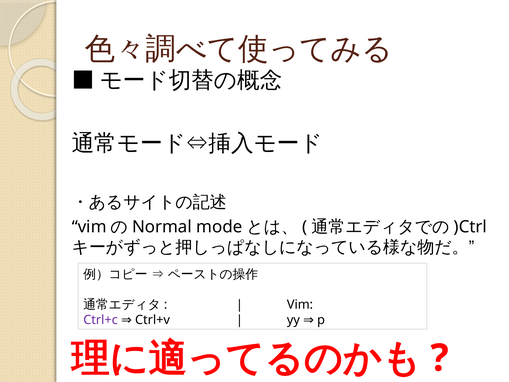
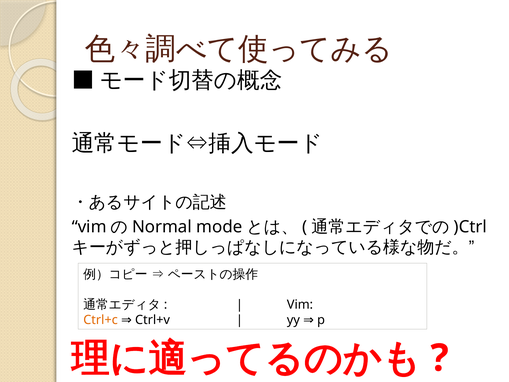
Ctrl+c colour: purple -> orange (101, 320)
